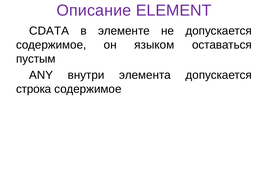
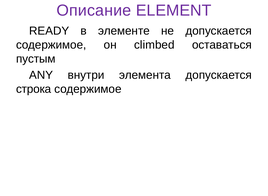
CDATA: CDATA -> READY (49, 31)
языком: языком -> climbed (154, 45)
